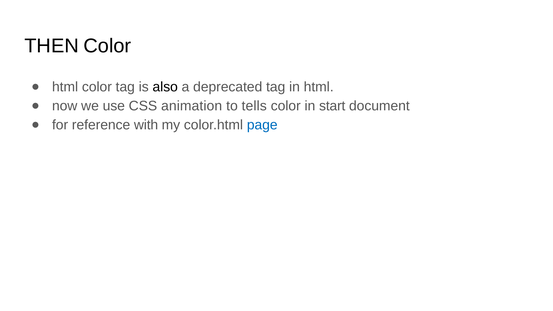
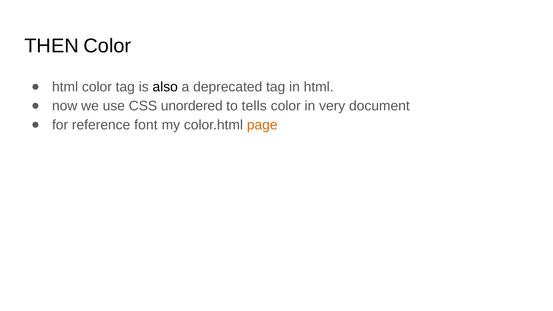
animation: animation -> unordered (192, 106)
start: start -> very (332, 106)
with: with -> font (146, 125)
page colour: blue -> orange (262, 125)
